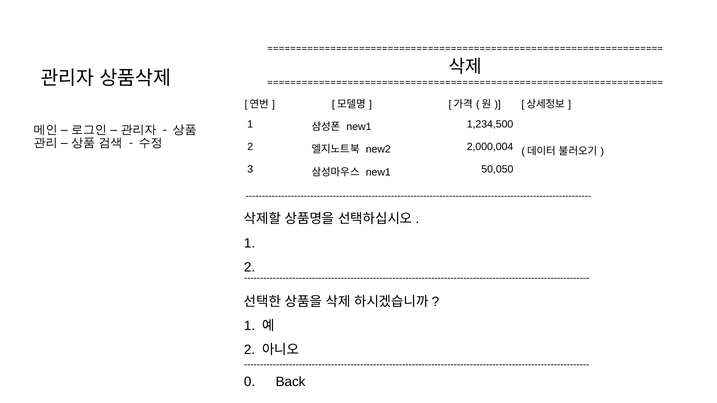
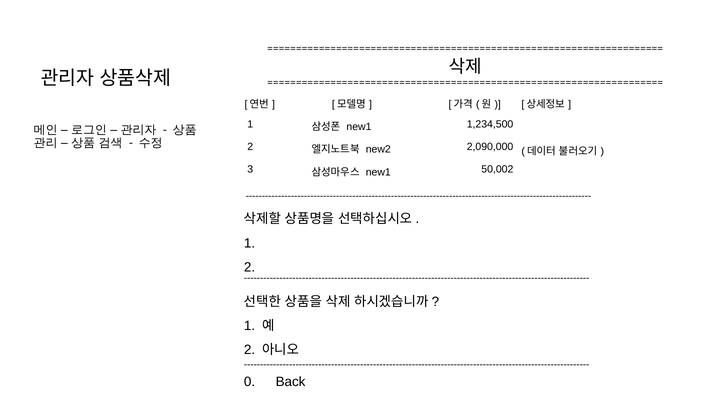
2,000,004: 2,000,004 -> 2,090,000 (490, 147)
50,050: 50,050 -> 50,002 (497, 170)
